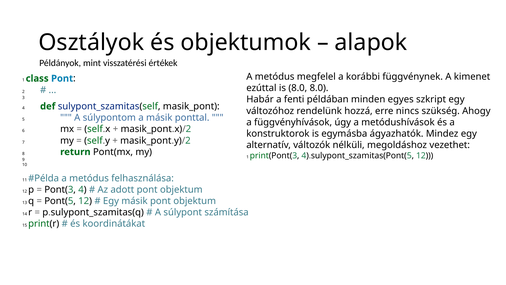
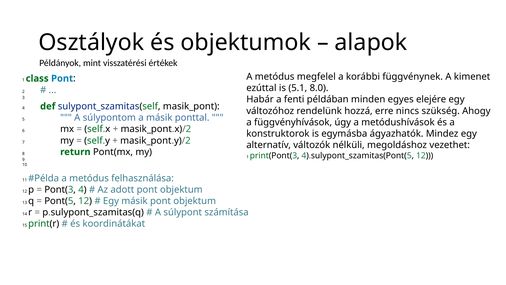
is 8.0: 8.0 -> 5.1 (298, 88)
szkript: szkript -> elejére (431, 99)
